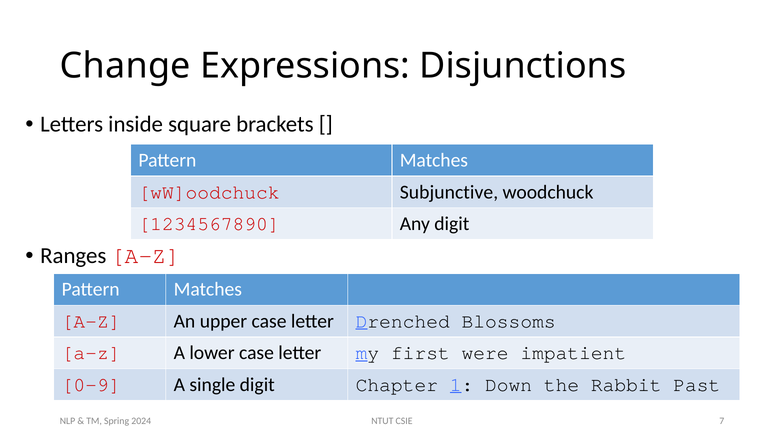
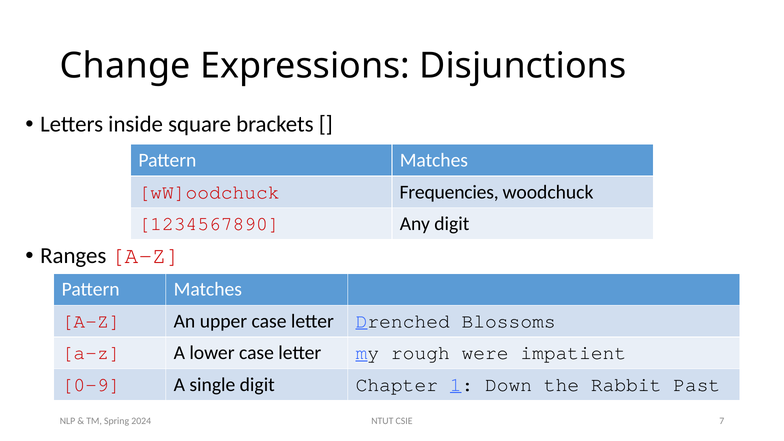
Subjunctive: Subjunctive -> Frequencies (449, 192)
first: first -> rough (420, 353)
